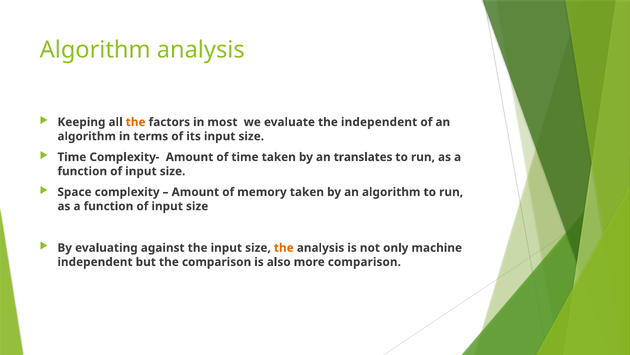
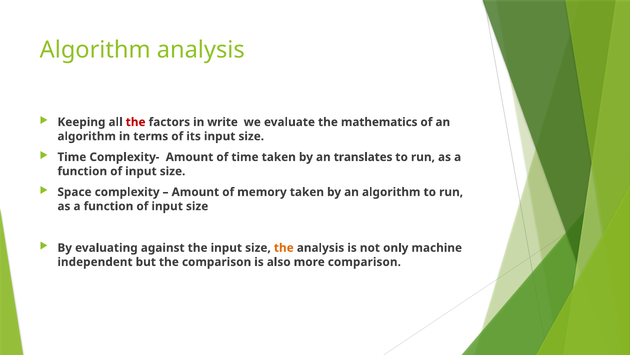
the colour: orange -> red (136, 122)
most: most -> write (223, 122)
the independent: independent -> mathematics (379, 122)
